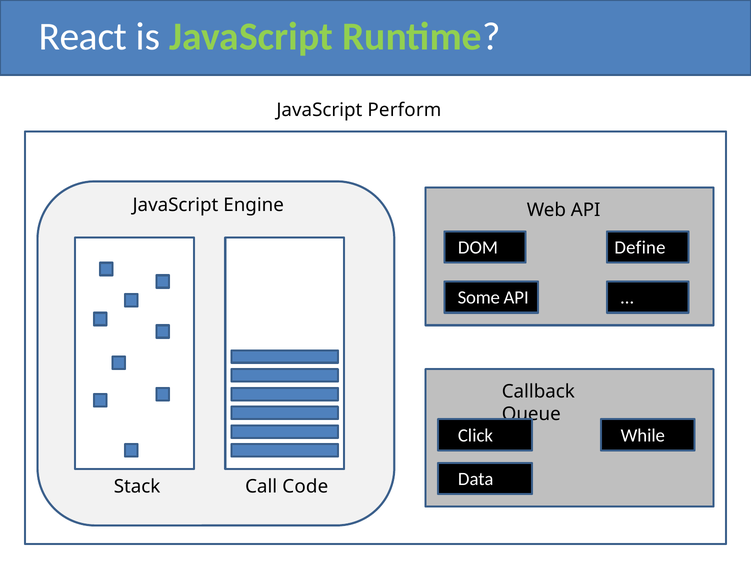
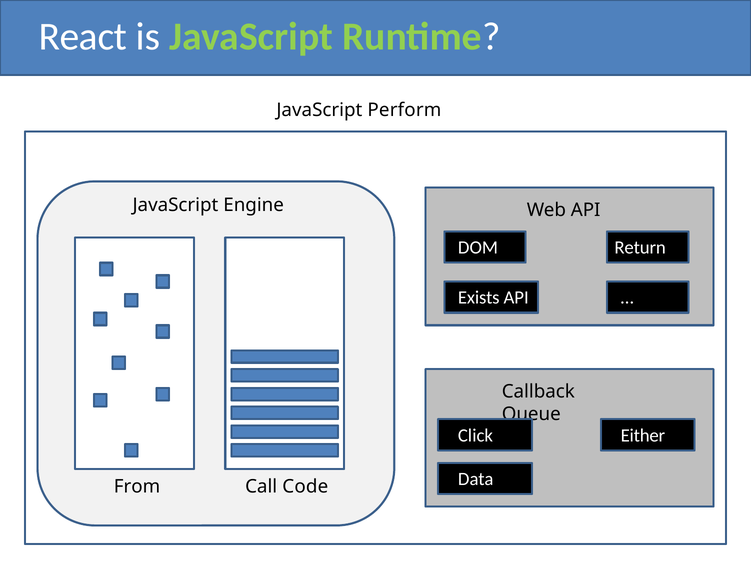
Define: Define -> Return (640, 248)
Some: Some -> Exists (479, 298)
While: While -> Either (643, 436)
Stack: Stack -> From (137, 487)
